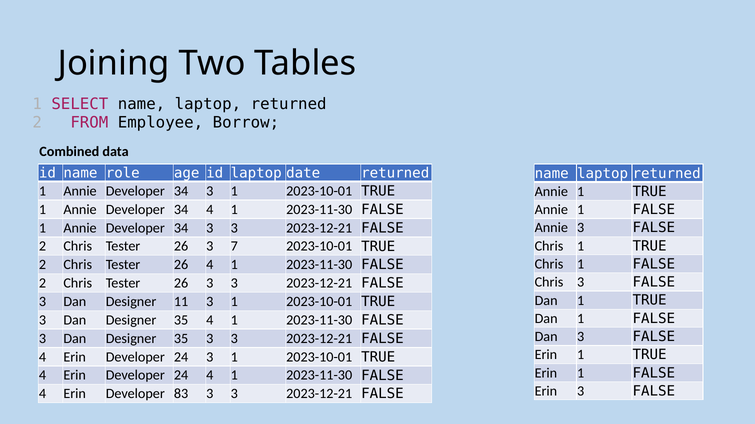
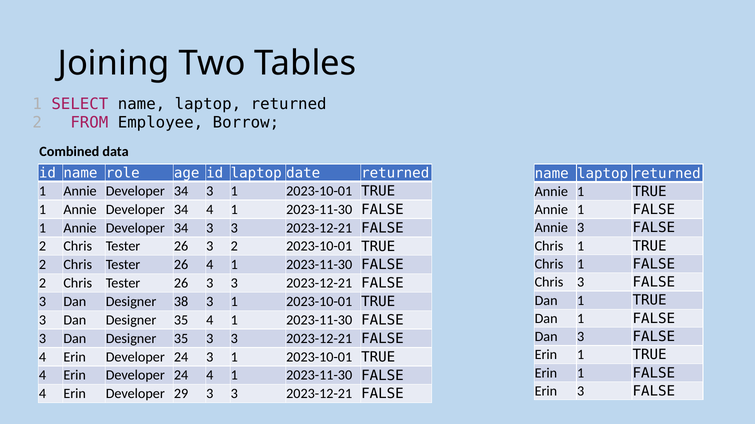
3 7: 7 -> 2 (234, 247)
11: 11 -> 38 (181, 302)
83: 83 -> 29 (181, 394)
